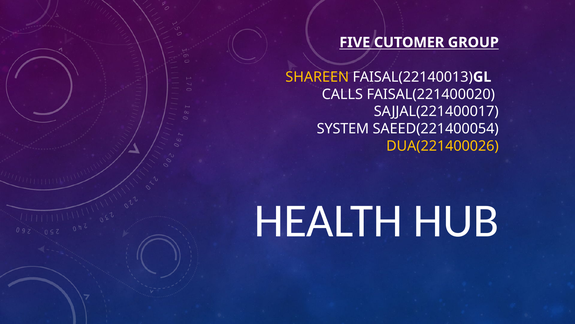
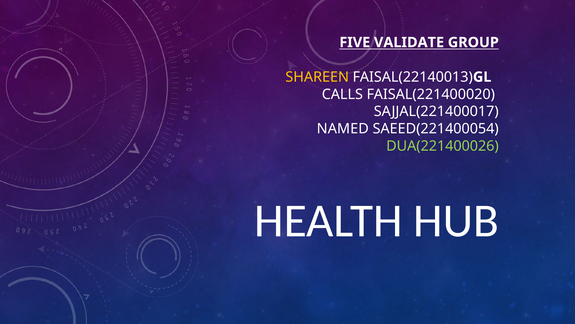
CUTOMER: CUTOMER -> VALIDATE (409, 42)
SYSTEM: SYSTEM -> NAMED (343, 129)
DUA(221400026 colour: yellow -> light green (442, 146)
